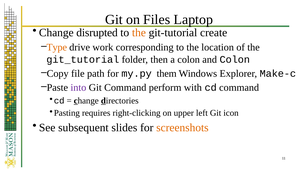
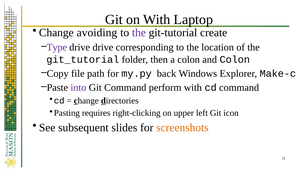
on Files: Files -> With (157, 20)
disrupted: disrupted -> avoiding (97, 33)
the colour: orange -> purple (139, 33)
Type colour: orange -> purple (57, 47)
drive work: work -> drive (103, 47)
them: them -> back (167, 74)
